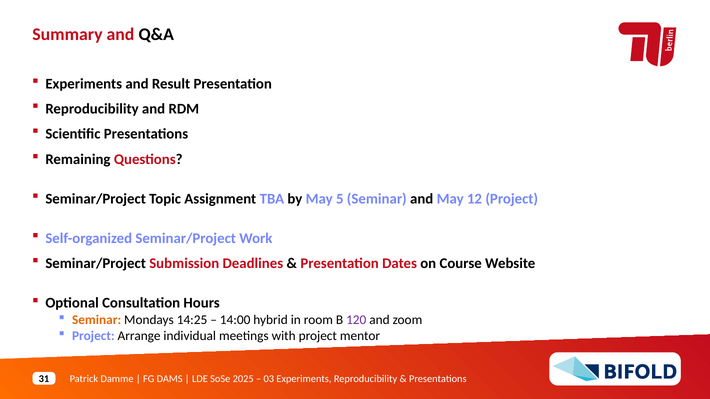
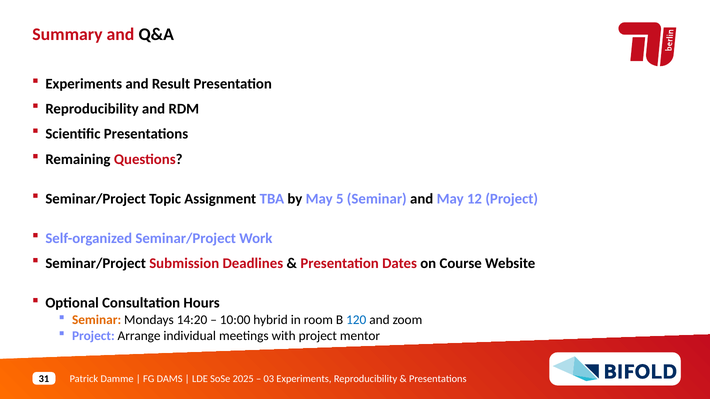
14:25: 14:25 -> 14:20 (192, 320)
14:00: 14:00 -> 10:00 (235, 320)
120 colour: purple -> blue (356, 320)
